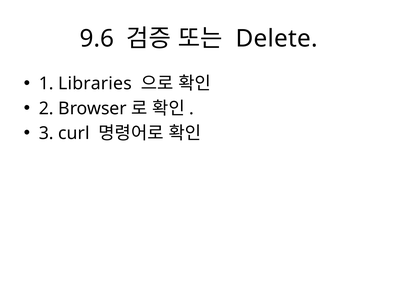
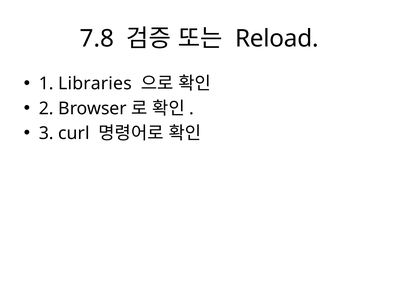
9.6: 9.6 -> 7.8 (97, 39)
Delete: Delete -> Reload (277, 39)
